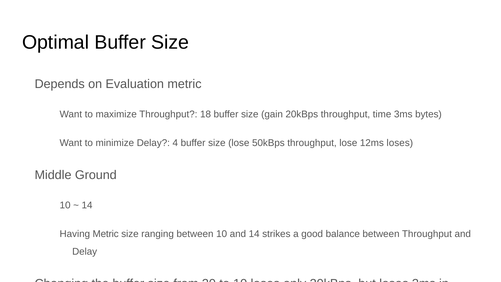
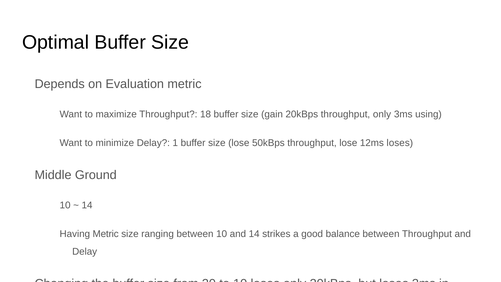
throughput time: time -> only (382, 114)
bytes: bytes -> using (428, 114)
4: 4 -> 1 (175, 143)
